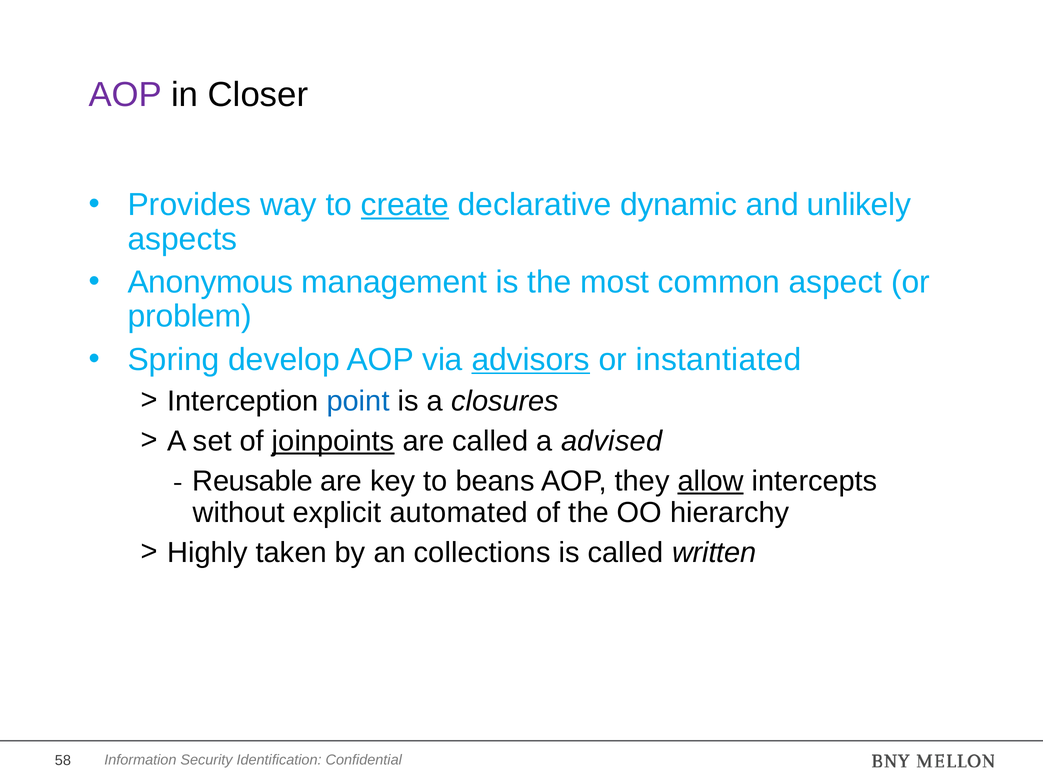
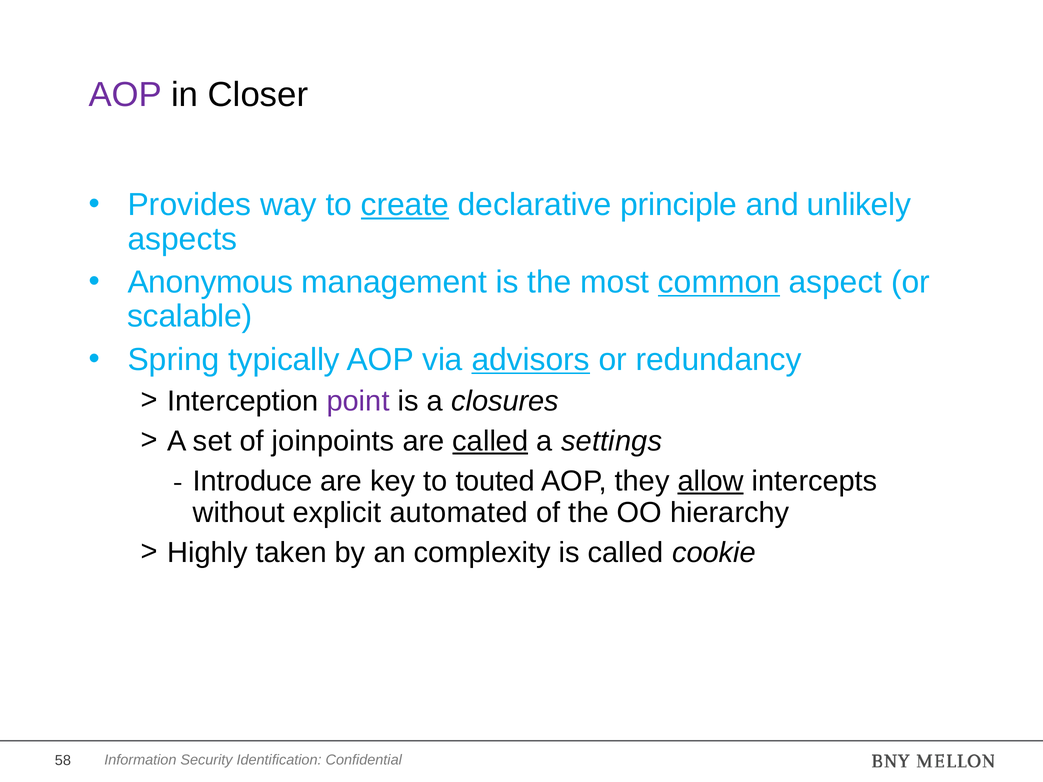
dynamic: dynamic -> principle (679, 205)
common underline: none -> present (719, 282)
problem: problem -> scalable (190, 317)
develop: develop -> typically (284, 360)
instantiated: instantiated -> redundancy (719, 360)
point colour: blue -> purple (358, 401)
joinpoints underline: present -> none (333, 441)
called underline: none -> present (490, 441)
advised: advised -> settings (612, 441)
Reusable: Reusable -> Introduce (253, 481)
beans: beans -> touted (495, 481)
collections: collections -> complexity (482, 553)
written: written -> cookie (714, 553)
